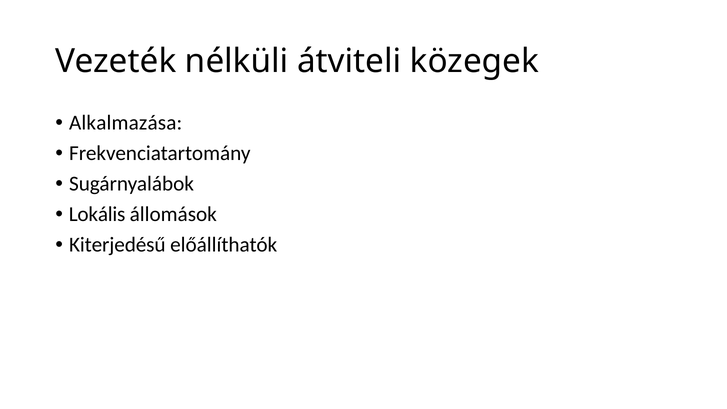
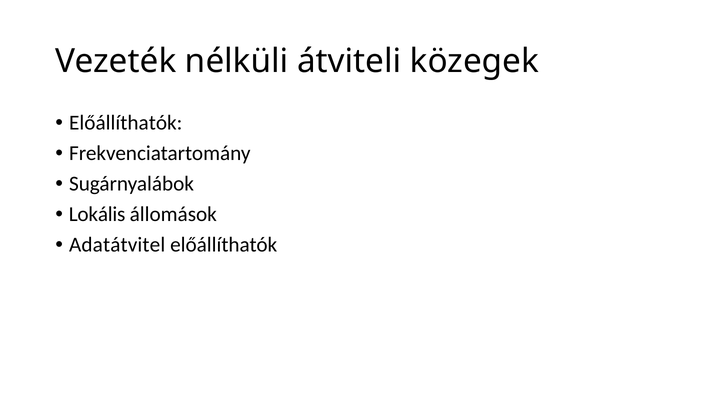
Alkalmazása: Alkalmazása -> Előállíthatók (126, 123)
Kiterjedésű: Kiterjedésű -> Adatátvitel (117, 245)
